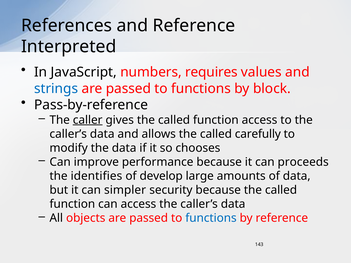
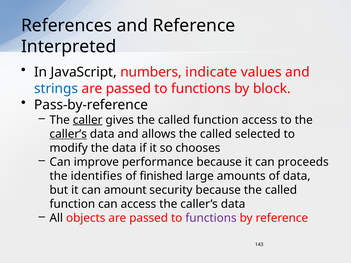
requires: requires -> indicate (211, 72)
caller’s underline: none -> present (68, 134)
carefully: carefully -> selected (258, 134)
develop: develop -> finished (161, 176)
simpler: simpler -> amount (125, 190)
functions colour: blue -> purple (211, 218)
